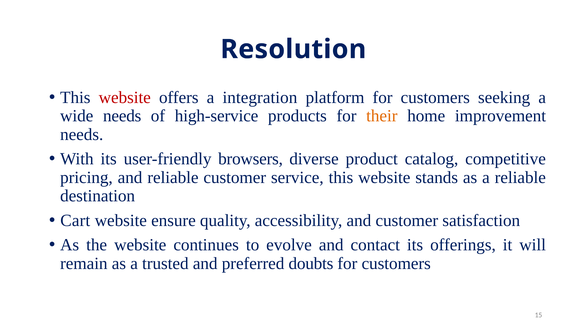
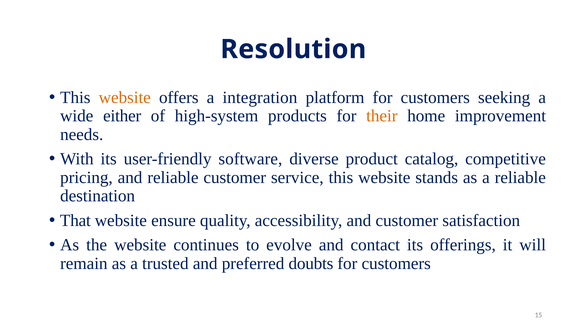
website colour: red -> orange (125, 98)
wide needs: needs -> either (122, 116)
high-service: high-service -> high-system (217, 116)
browsers: browsers -> software (250, 159)
Cart: Cart -> That (75, 221)
